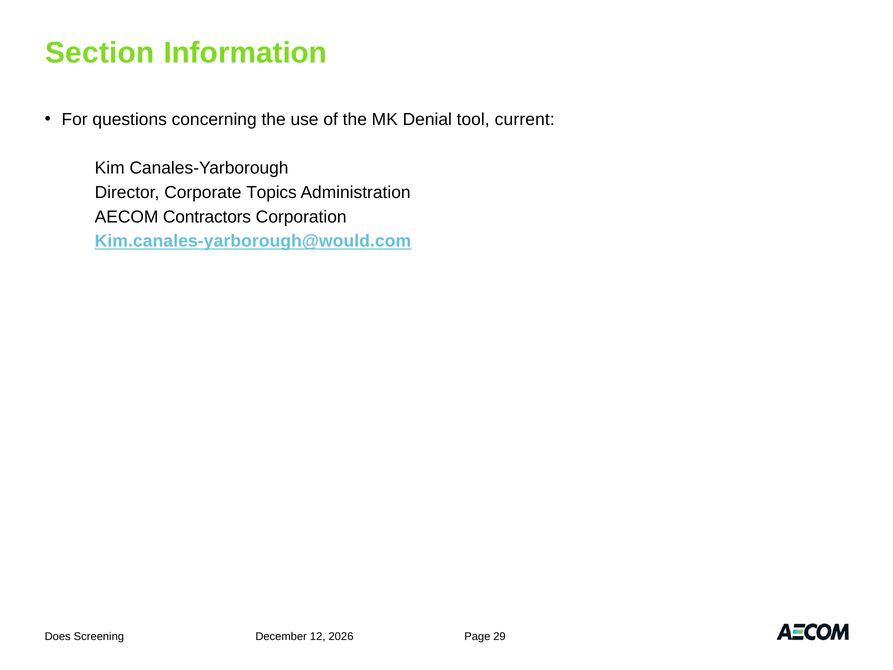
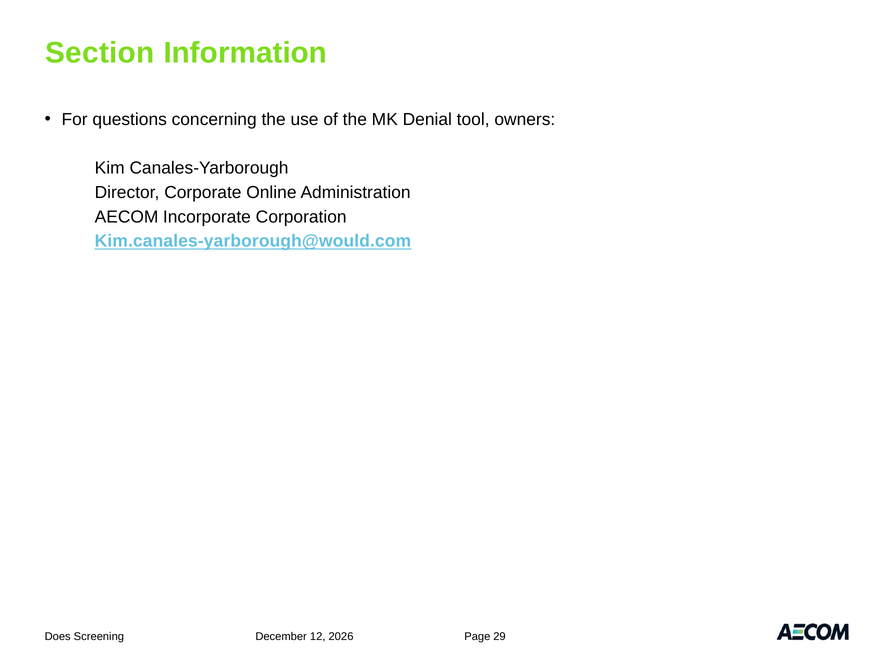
current: current -> owners (525, 119)
Topics: Topics -> Online (271, 192)
Contractors: Contractors -> Incorporate (207, 217)
